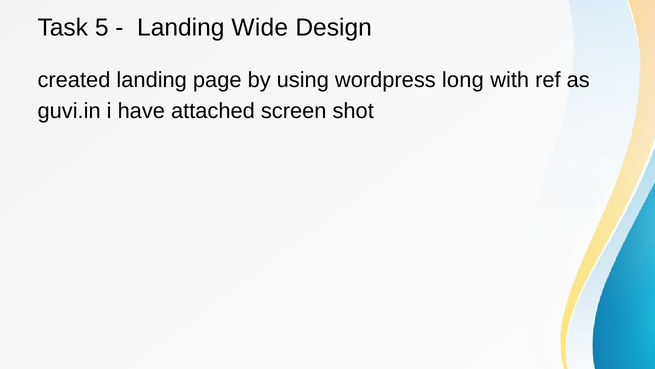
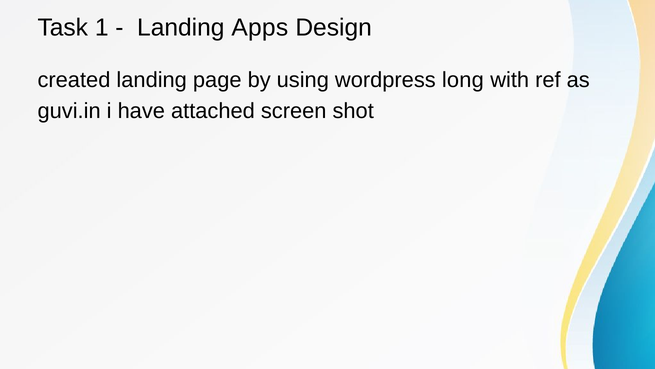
5: 5 -> 1 (102, 28)
Wide: Wide -> Apps (260, 28)
